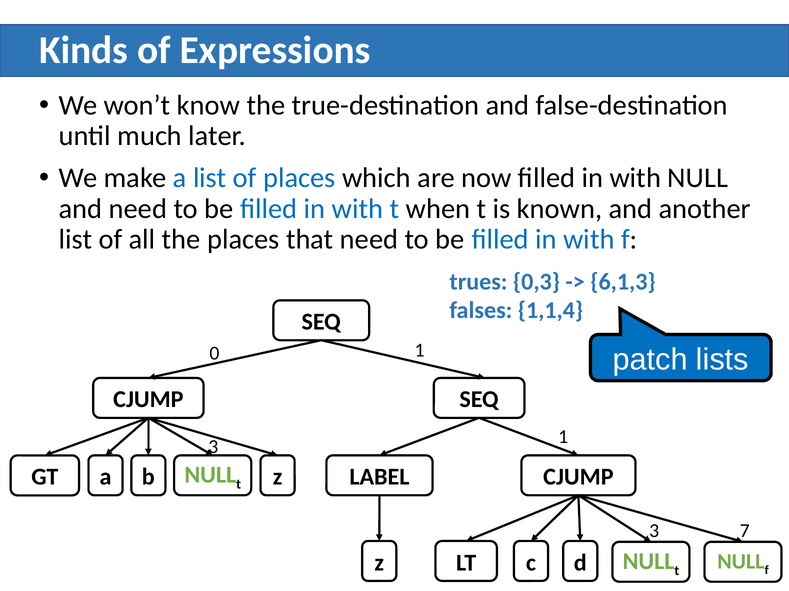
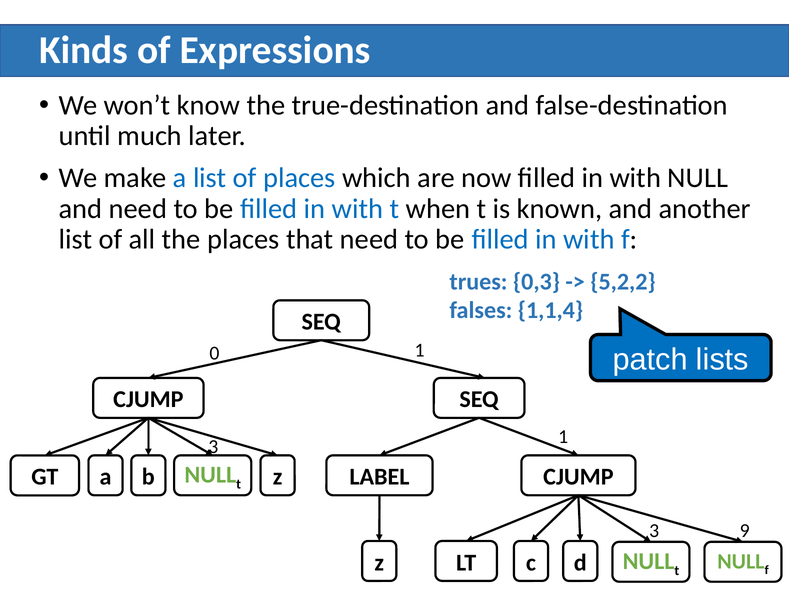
6,1,3: 6,1,3 -> 5,2,2 (623, 282)
7: 7 -> 9 (745, 531)
